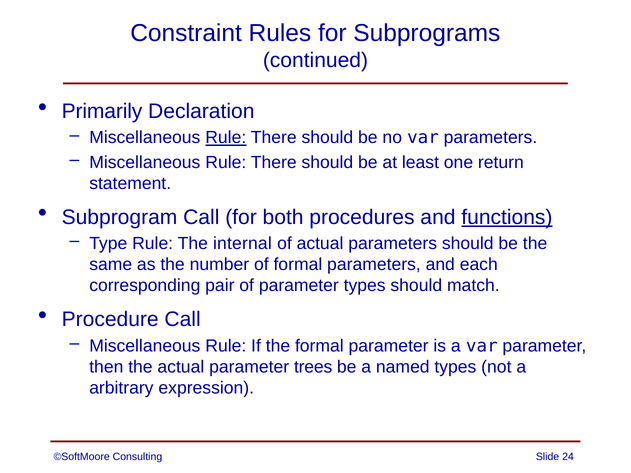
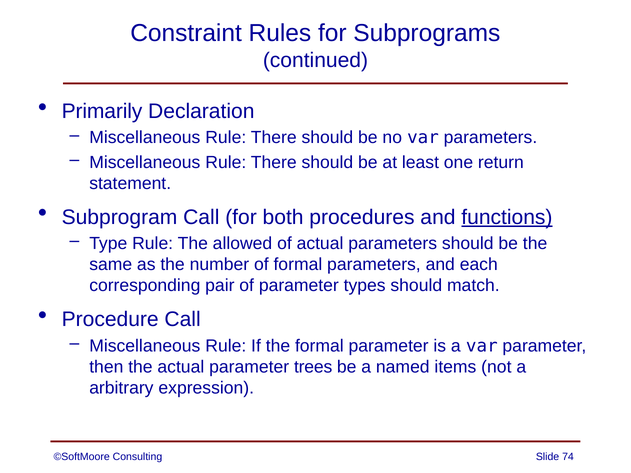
Rule underline: present -> none (226, 138)
internal: internal -> allowed (242, 244)
named types: types -> items (455, 367)
24: 24 -> 74 (568, 457)
